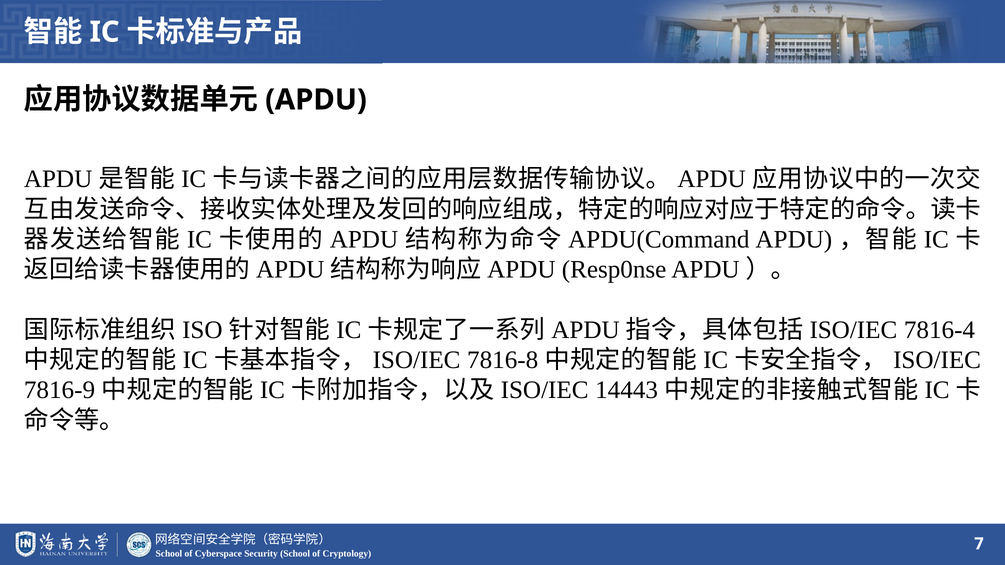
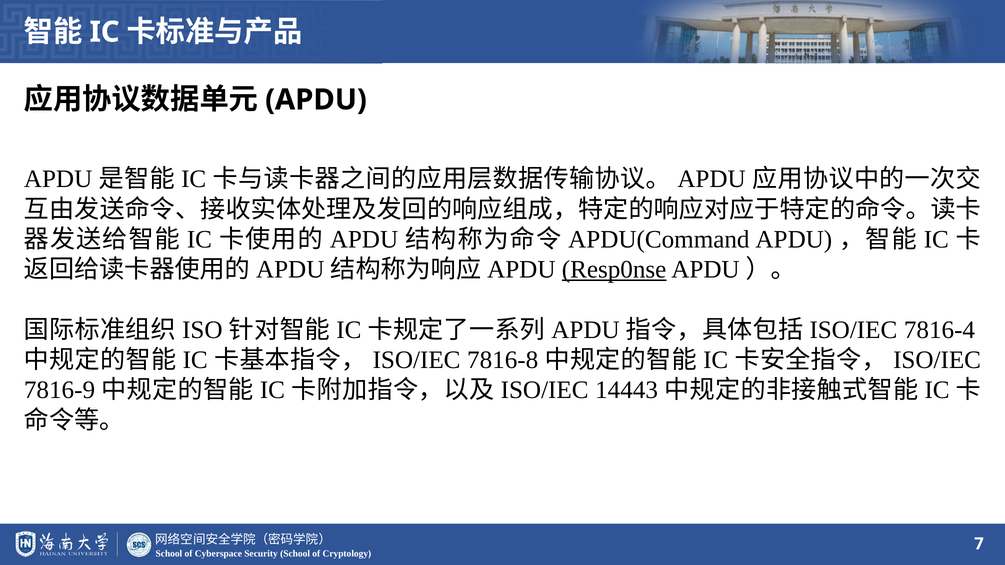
Resp0nse underline: none -> present (614, 270)
